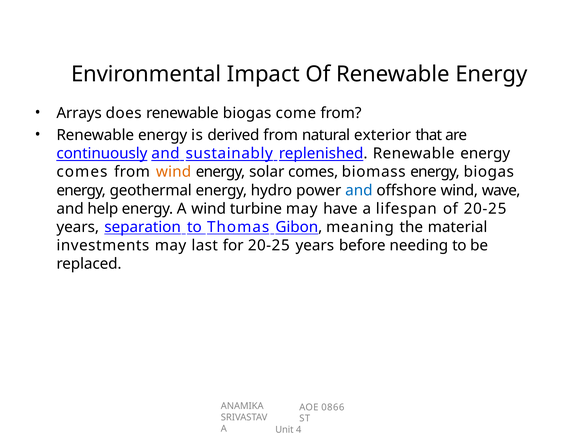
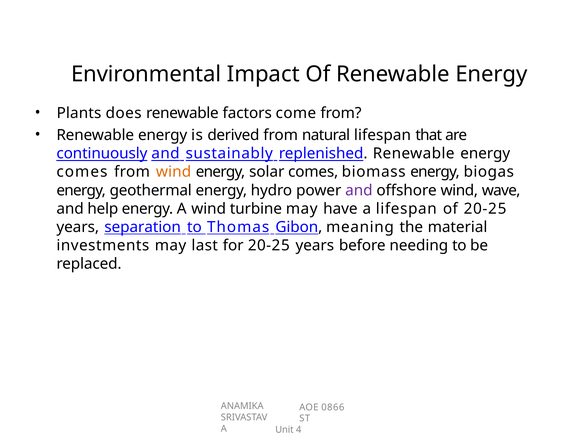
Arrays: Arrays -> Plants (79, 113)
renewable biogas: biogas -> factors (247, 113)
natural exterior: exterior -> lifespan (382, 135)
and colour: blue -> purple (359, 190)
